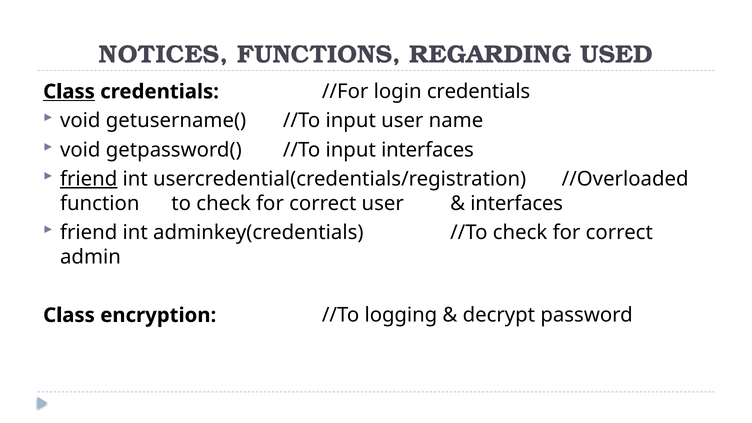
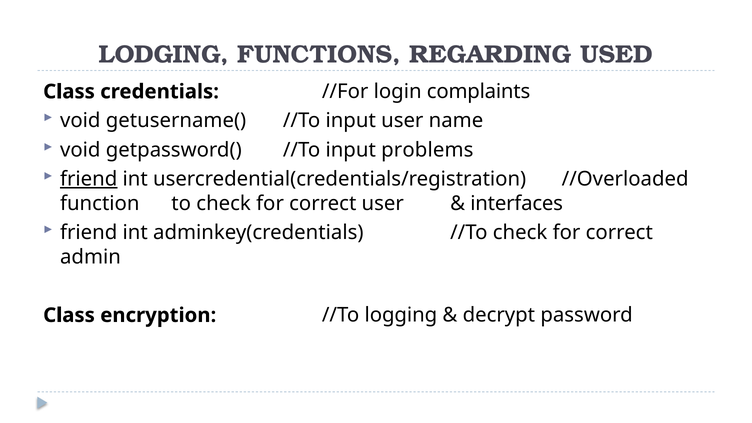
NOTICES: NOTICES -> LODGING (164, 54)
Class underline: present -> none (69, 92)
login credentials: credentials -> complaints (479, 92)
input interfaces: interfaces -> problems (427, 150)
